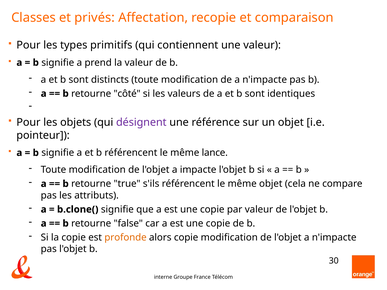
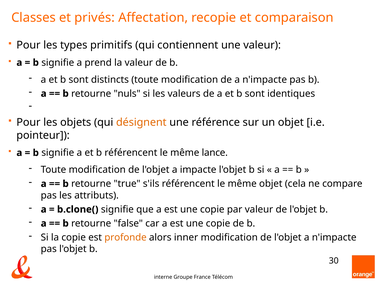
côté: côté -> nuls (127, 94)
désignent colour: purple -> orange (141, 122)
alors copie: copie -> inner (186, 238)
